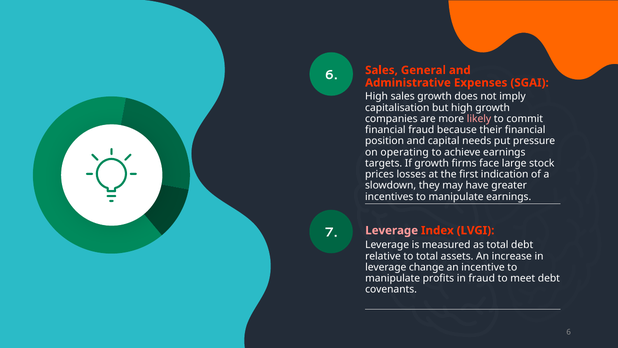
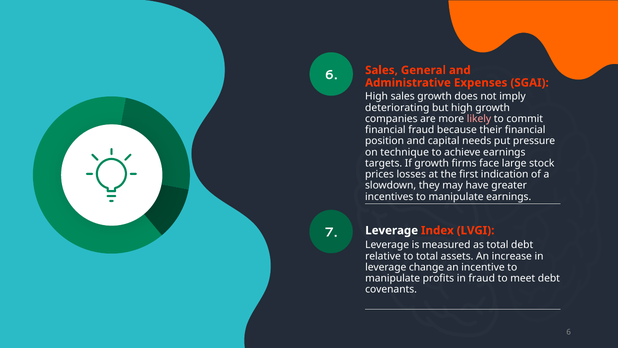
capitalisation: capitalisation -> deteriorating (397, 108)
operating: operating -> technique (405, 152)
Leverage colour: pink -> white (392, 230)
